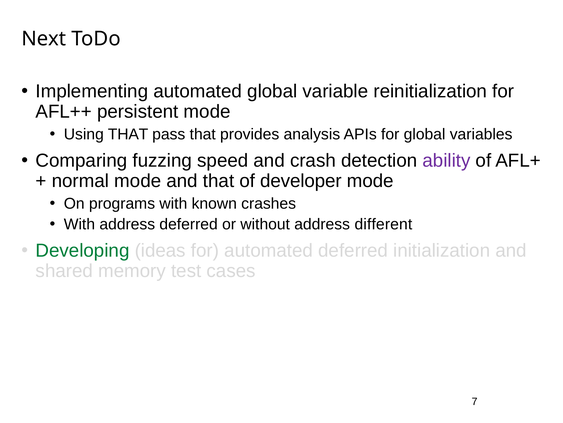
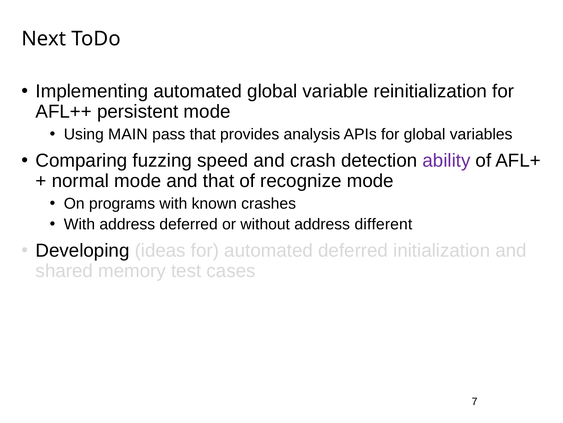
Using THAT: THAT -> MAIN (128, 134)
developer: developer -> recognize (301, 181)
Developing colour: green -> black (83, 250)
